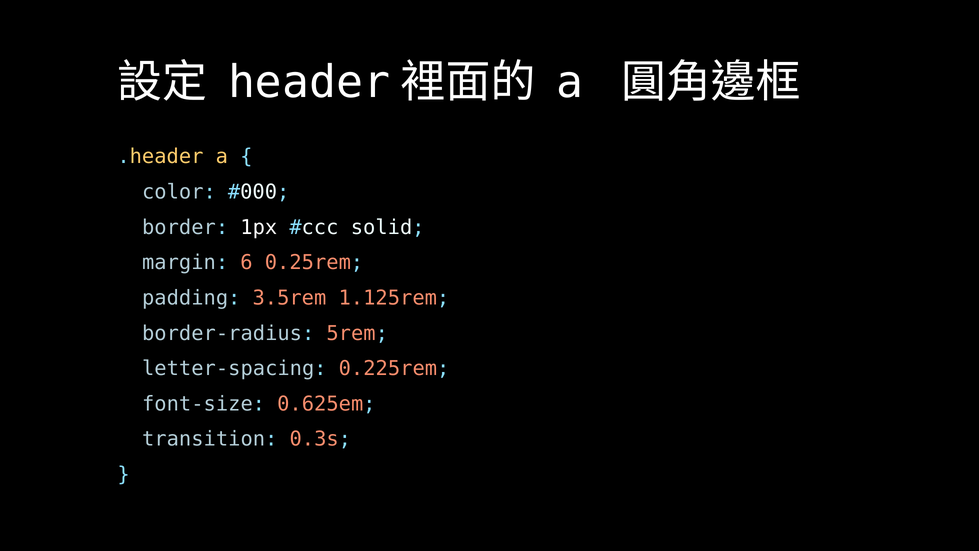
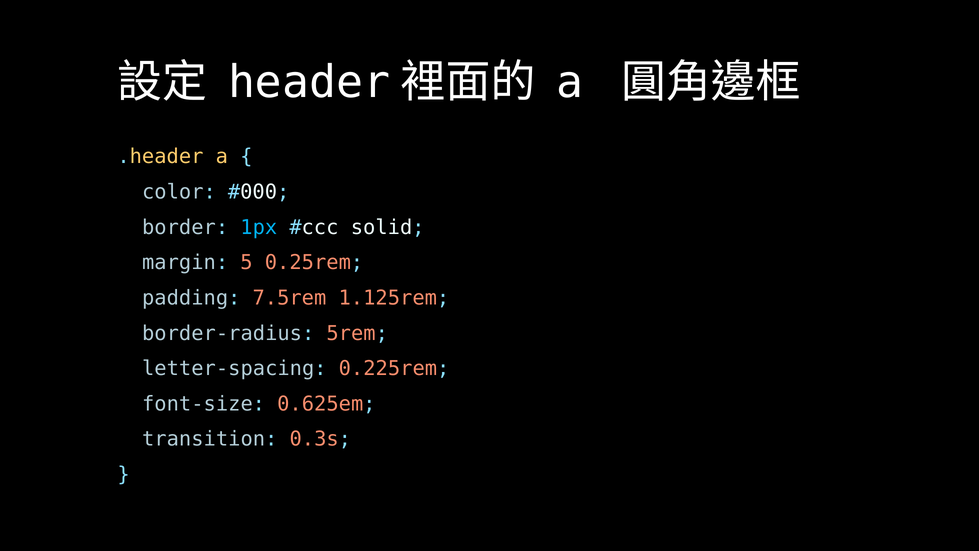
1px colour: white -> light blue (259, 227)
6: 6 -> 5 (246, 262)
3.5rem: 3.5rem -> 7.5rem (289, 298)
